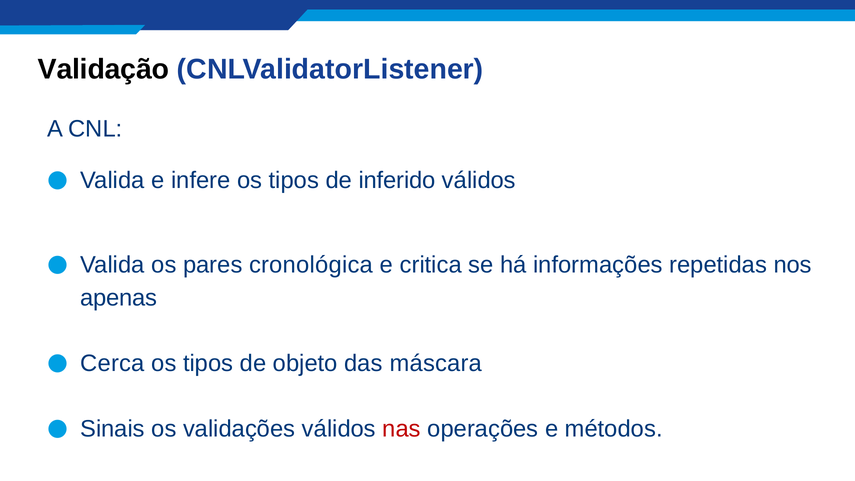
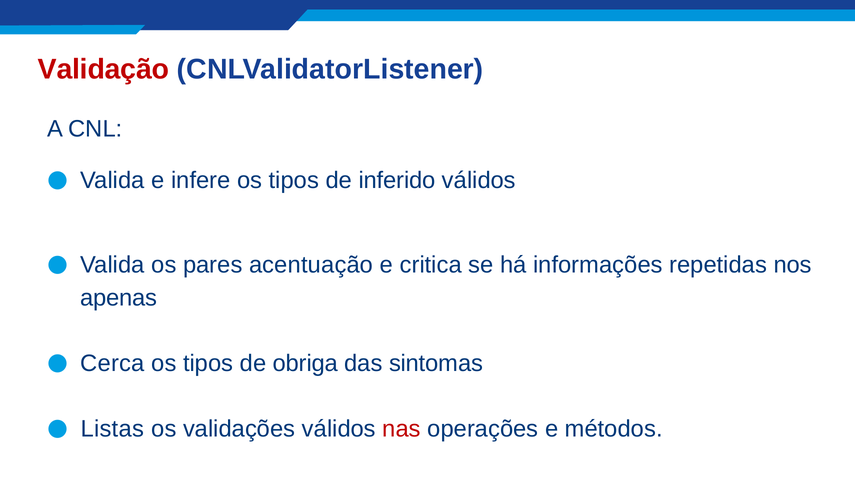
Validação colour: black -> red (103, 69)
cronológica: cronológica -> acentuação (311, 265)
objeto: objeto -> obriga (305, 363)
máscara: máscara -> sintomas (436, 363)
Sinais: Sinais -> Listas (112, 429)
